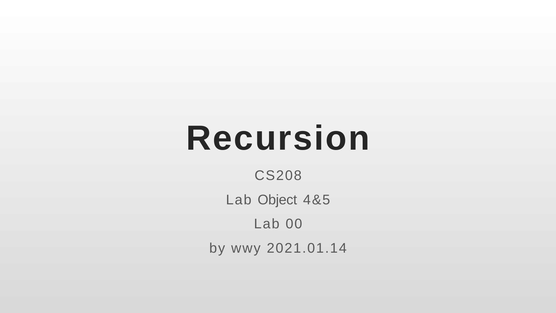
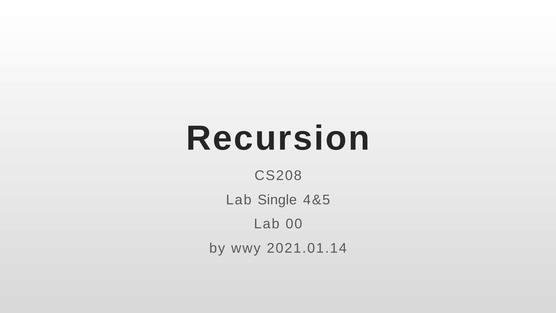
Object: Object -> Single (277, 200)
